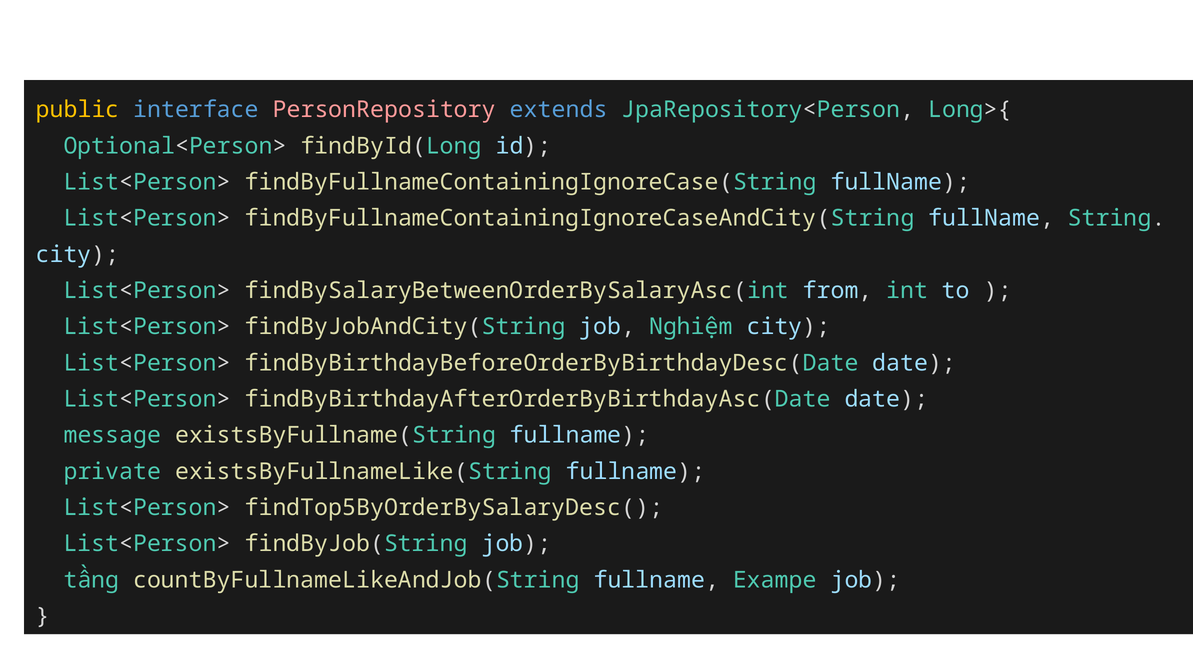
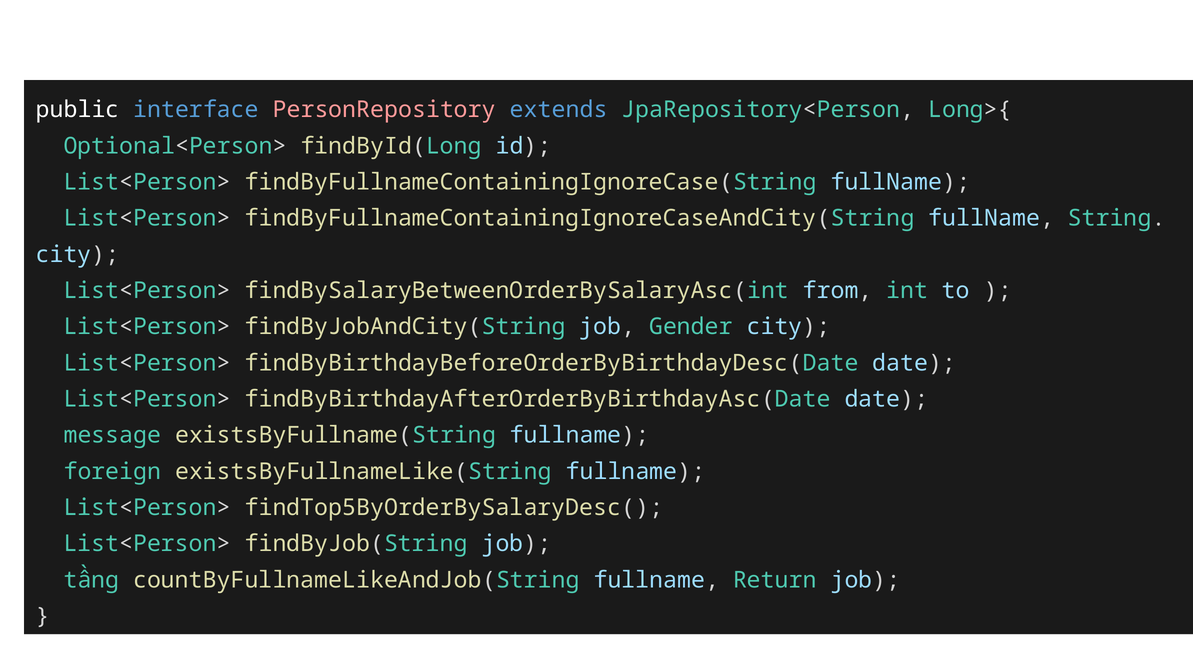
public colour: yellow -> white (78, 110)
Nghiệm: Nghiệm -> Gender (691, 327)
private: private -> foreign (112, 471)
Exampe: Exampe -> Return (775, 580)
